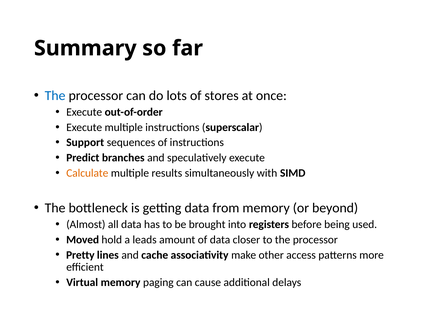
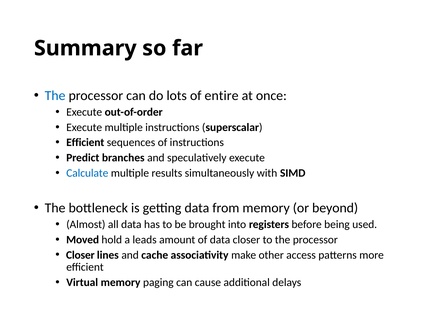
stores: stores -> entire (222, 96)
Support: Support -> Efficient (85, 143)
Calculate colour: orange -> blue (87, 173)
Pretty: Pretty -> Closer (80, 255)
